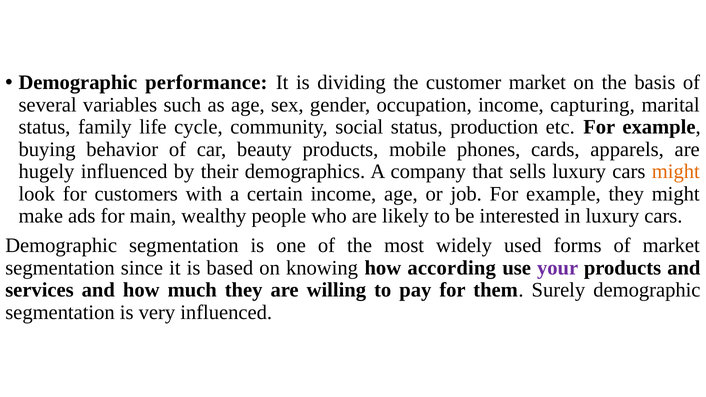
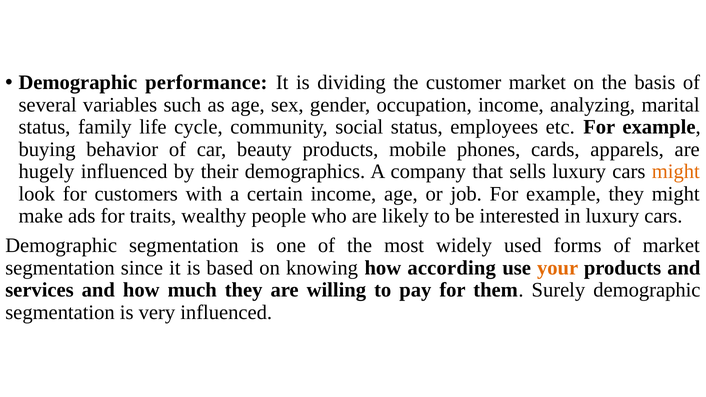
capturing: capturing -> analyzing (593, 105)
production: production -> employees (494, 127)
main: main -> traits (153, 216)
your colour: purple -> orange (558, 268)
